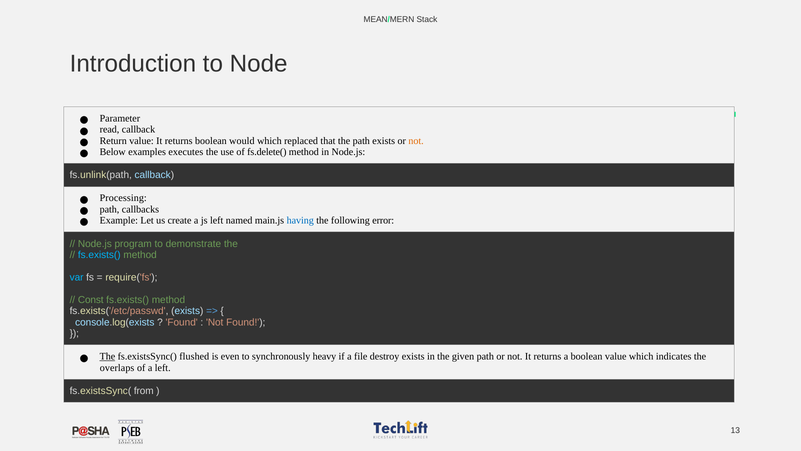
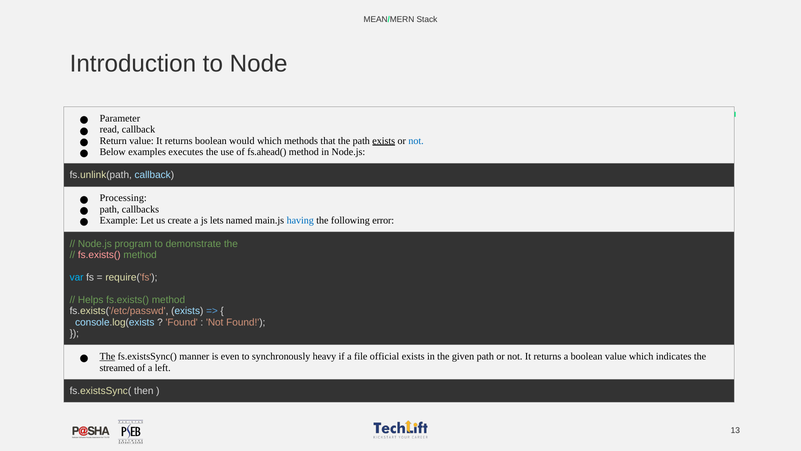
replaced: replaced -> methods (301, 141)
exists underline: none -> present (384, 141)
not colour: orange -> blue (416, 141)
fs.delete(: fs.delete( -> fs.ahead( (267, 152)
js left: left -> lets (217, 220)
fs.exists( colour: light blue -> pink (99, 255)
Const: Const -> Helps (91, 300)
flushed: flushed -> manner (194, 356)
destroy: destroy -> official (385, 356)
overlaps: overlaps -> streamed (117, 367)
from: from -> then (144, 391)
